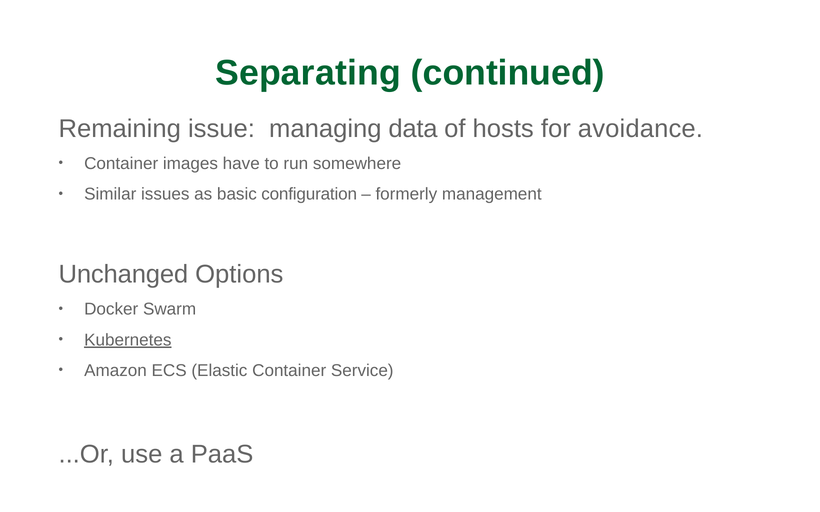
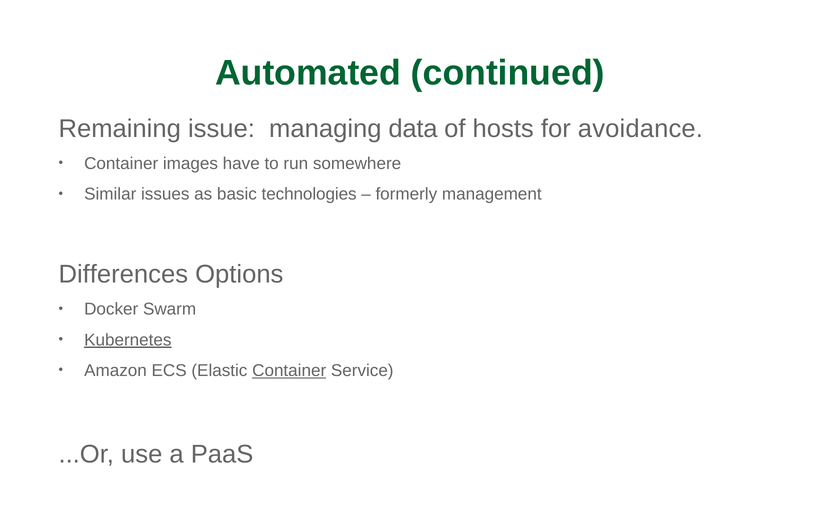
Separating: Separating -> Automated (308, 73)
configuration: configuration -> technologies (309, 194)
Unchanged: Unchanged -> Differences (123, 275)
Container underline: none -> present (289, 371)
